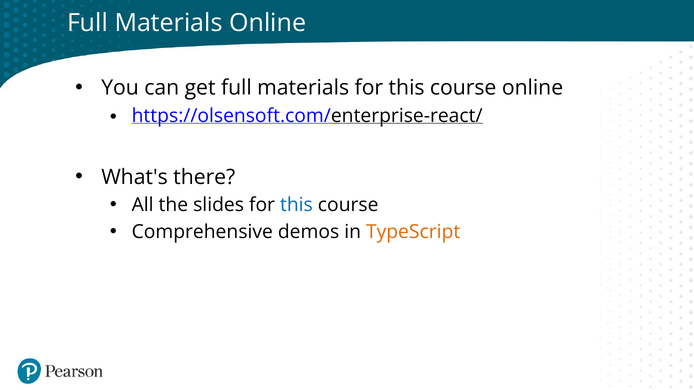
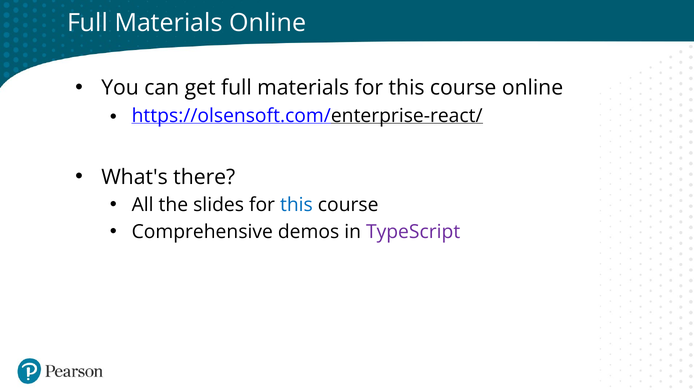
TypeScript colour: orange -> purple (413, 232)
